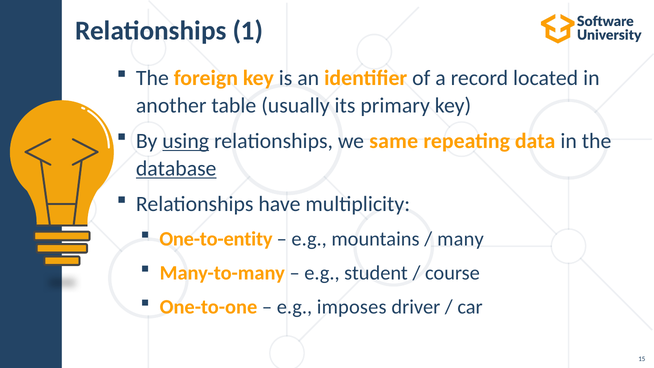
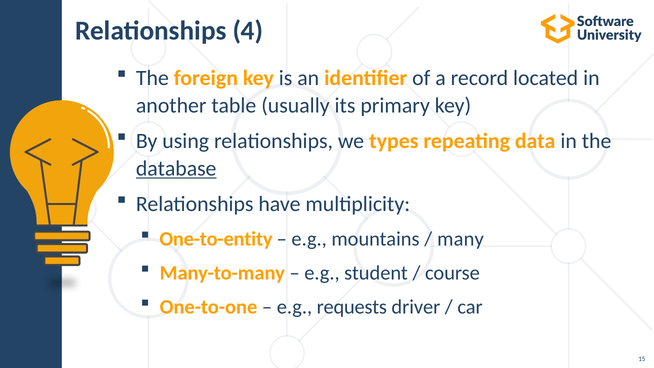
1: 1 -> 4 (248, 31)
using underline: present -> none (186, 141)
same: same -> types (394, 141)
imposes: imposes -> requests (352, 307)
